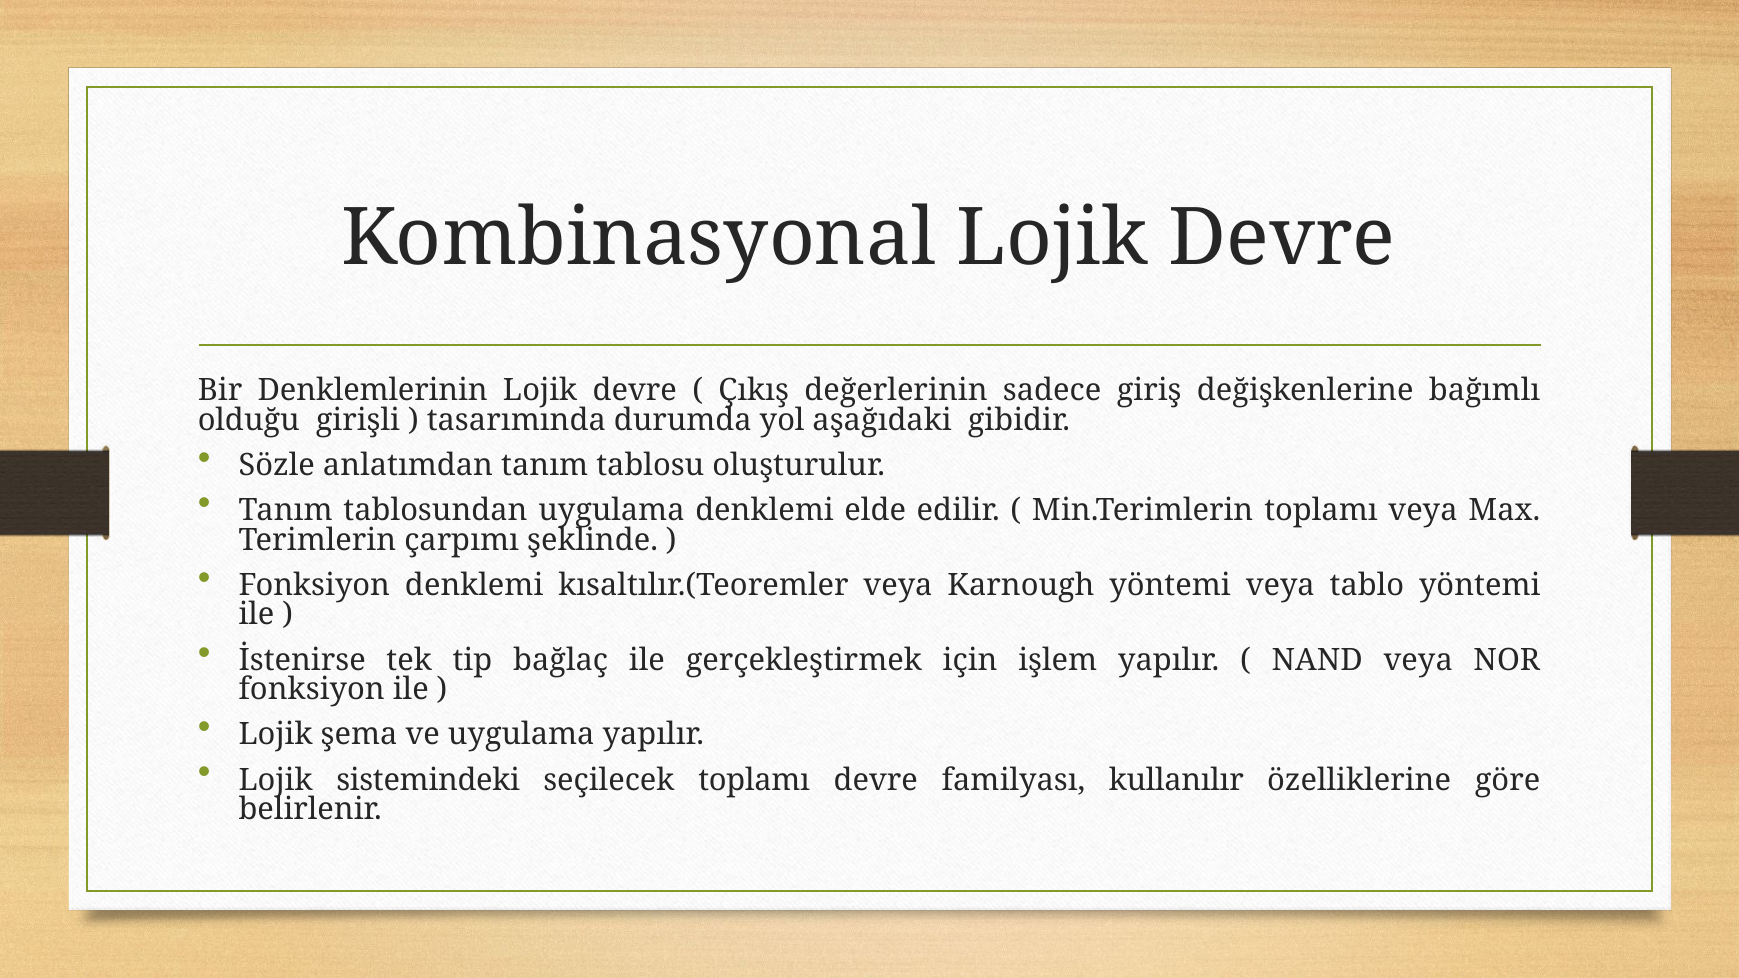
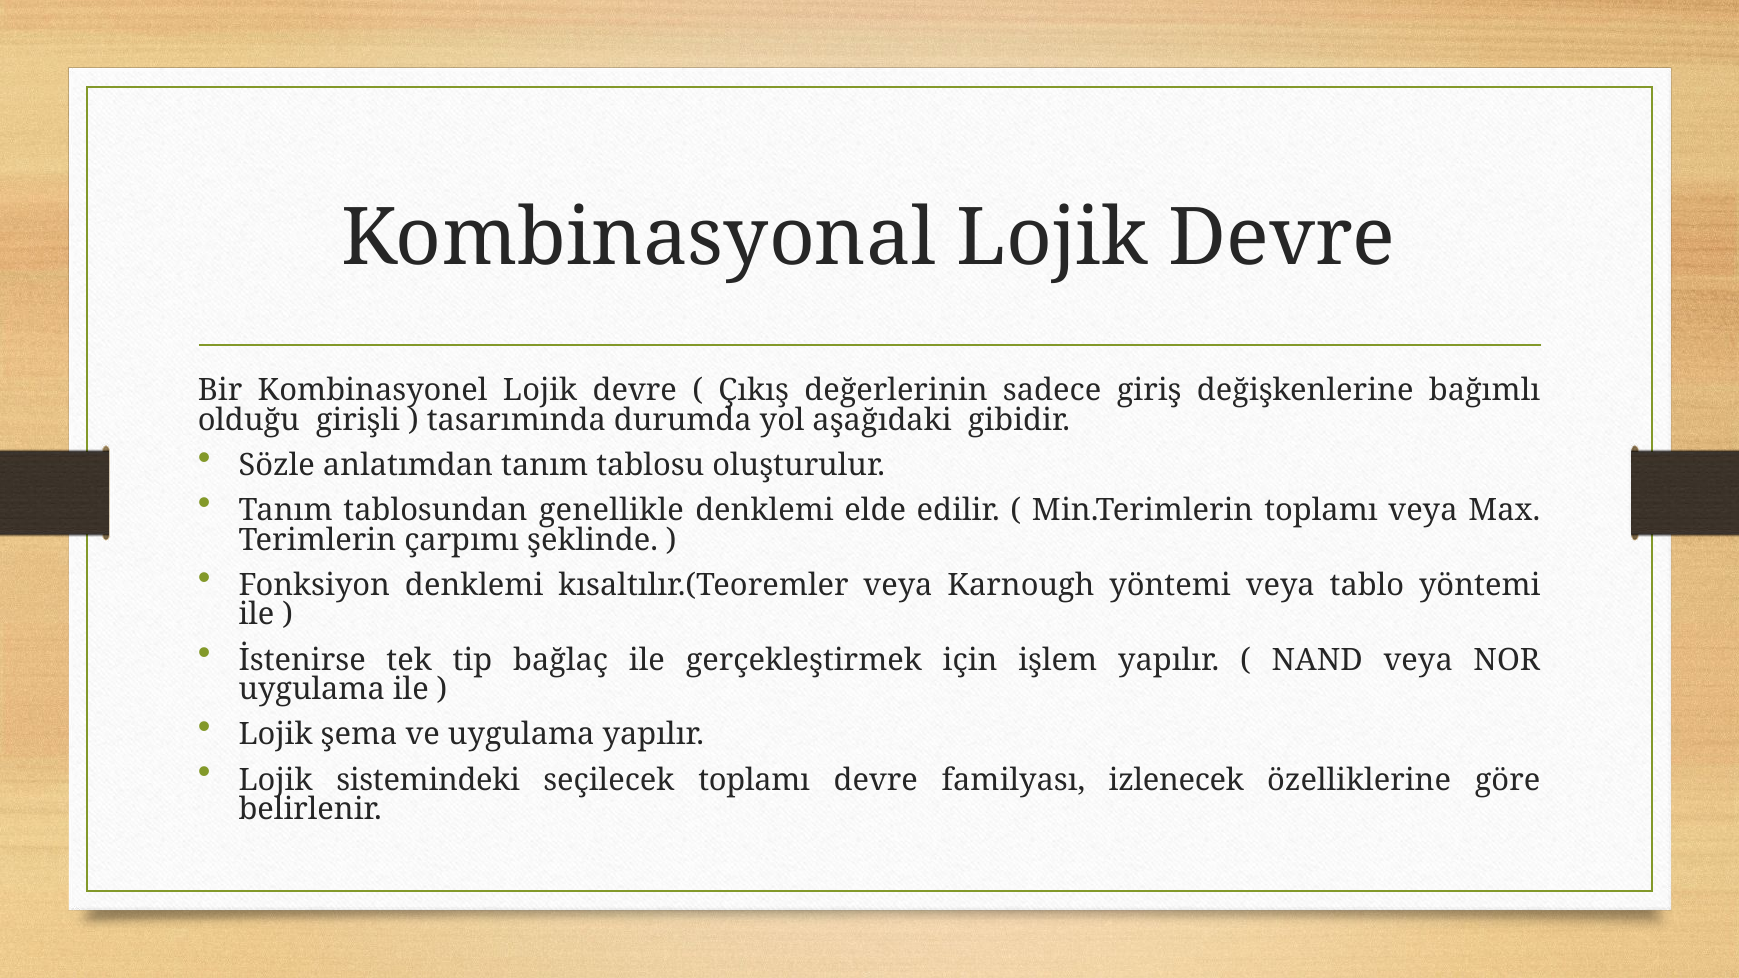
Denklemlerinin: Denklemlerinin -> Kombinasyonel (373, 391)
tablosundan uygulama: uygulama -> genellikle (611, 511)
fonksiyon: fonksiyon -> uygulama (312, 690)
kullanılır: kullanılır -> izlenecek (1176, 780)
